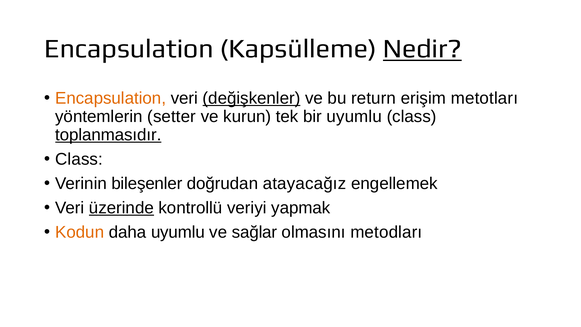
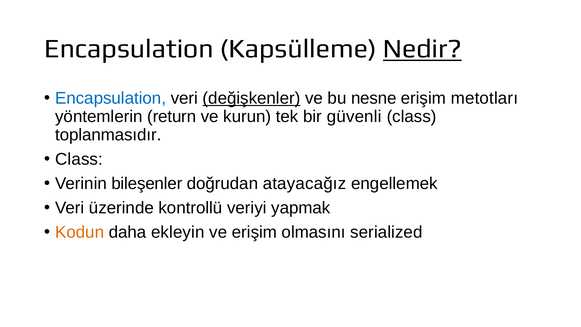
Encapsulation colour: orange -> blue (111, 98)
return: return -> nesne (374, 98)
setter: setter -> return (172, 116)
bir uyumlu: uyumlu -> güvenli (354, 116)
toplanmasıdır underline: present -> none (108, 135)
üzerinde underline: present -> none (121, 208)
daha uyumlu: uyumlu -> ekleyin (178, 232)
ve sağlar: sağlar -> erişim (254, 232)
metodları: metodları -> serialized (386, 232)
